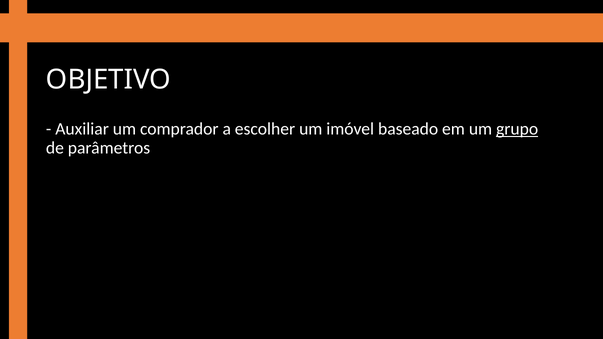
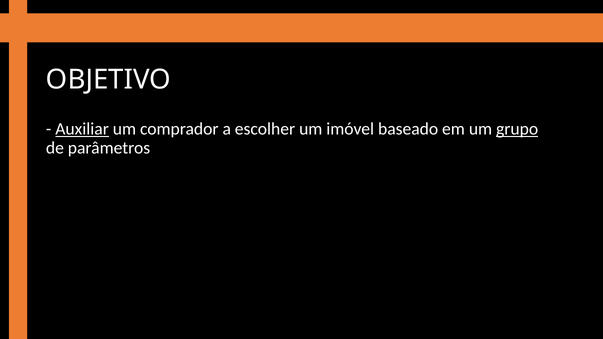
Auxiliar underline: none -> present (82, 129)
